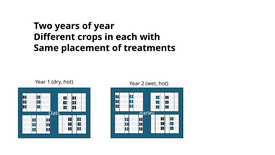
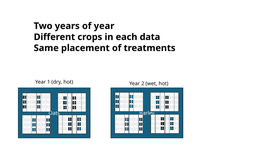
with: with -> data (150, 37)
